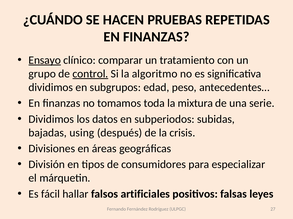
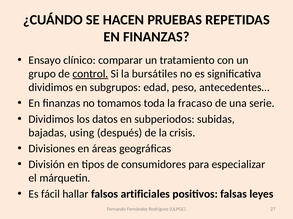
Ensayo underline: present -> none (45, 60)
algoritmo: algoritmo -> bursátiles (155, 74)
mixtura: mixtura -> fracaso (195, 104)
